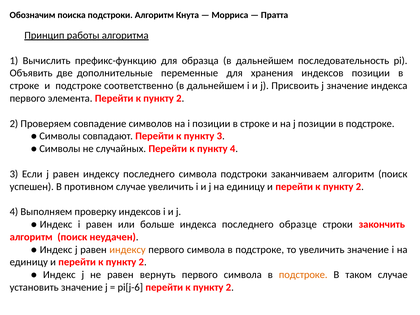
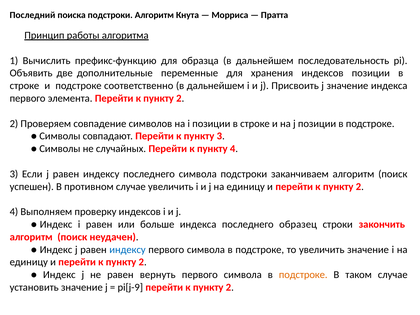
Обозначим: Обозначим -> Последний (32, 15)
образце: образце -> образец (298, 224)
индексу colour: orange -> blue (128, 250)
pi[j-6: pi[j-6 -> pi[j-9 (130, 287)
